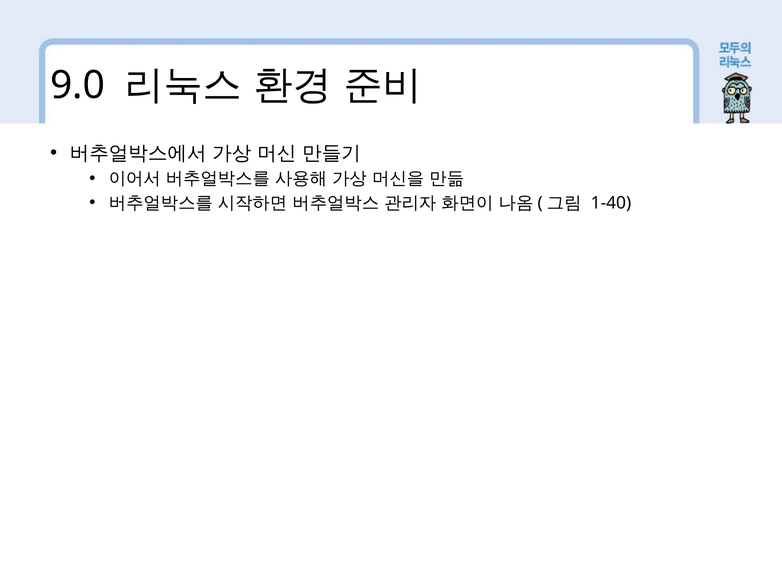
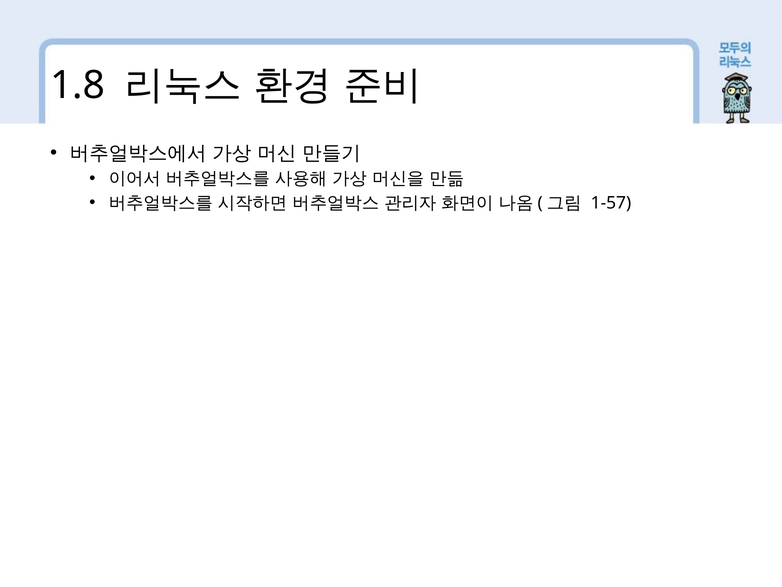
9.0: 9.0 -> 1.8 (78, 85)
1-40: 1-40 -> 1-57 (611, 203)
